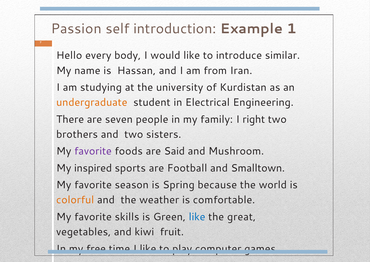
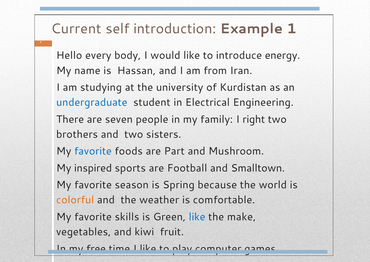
Passion: Passion -> Current (76, 29)
similar: similar -> energy (283, 55)
undergraduate colour: orange -> blue (92, 102)
favorite colour: purple -> blue (93, 151)
Said: Said -> Part (174, 151)
great: great -> make (242, 216)
